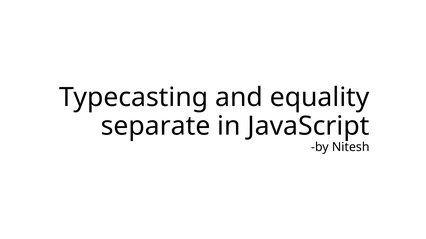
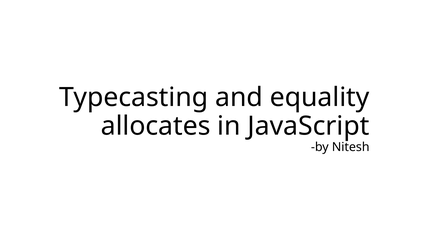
separate: separate -> allocates (156, 126)
